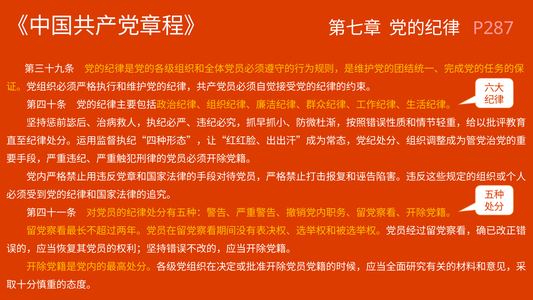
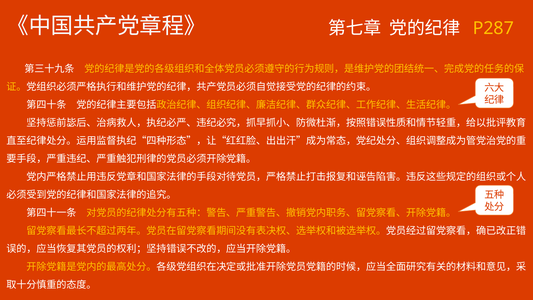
P287 colour: pink -> yellow (493, 28)
